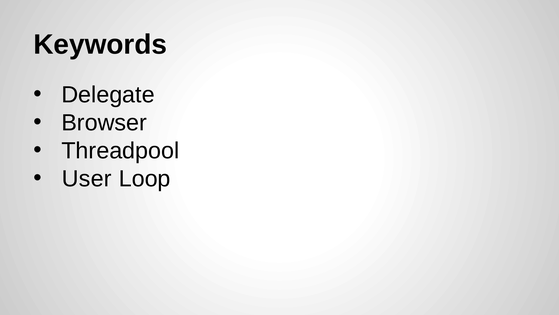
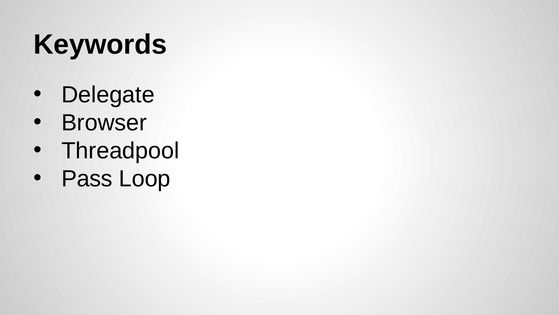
User: User -> Pass (87, 178)
